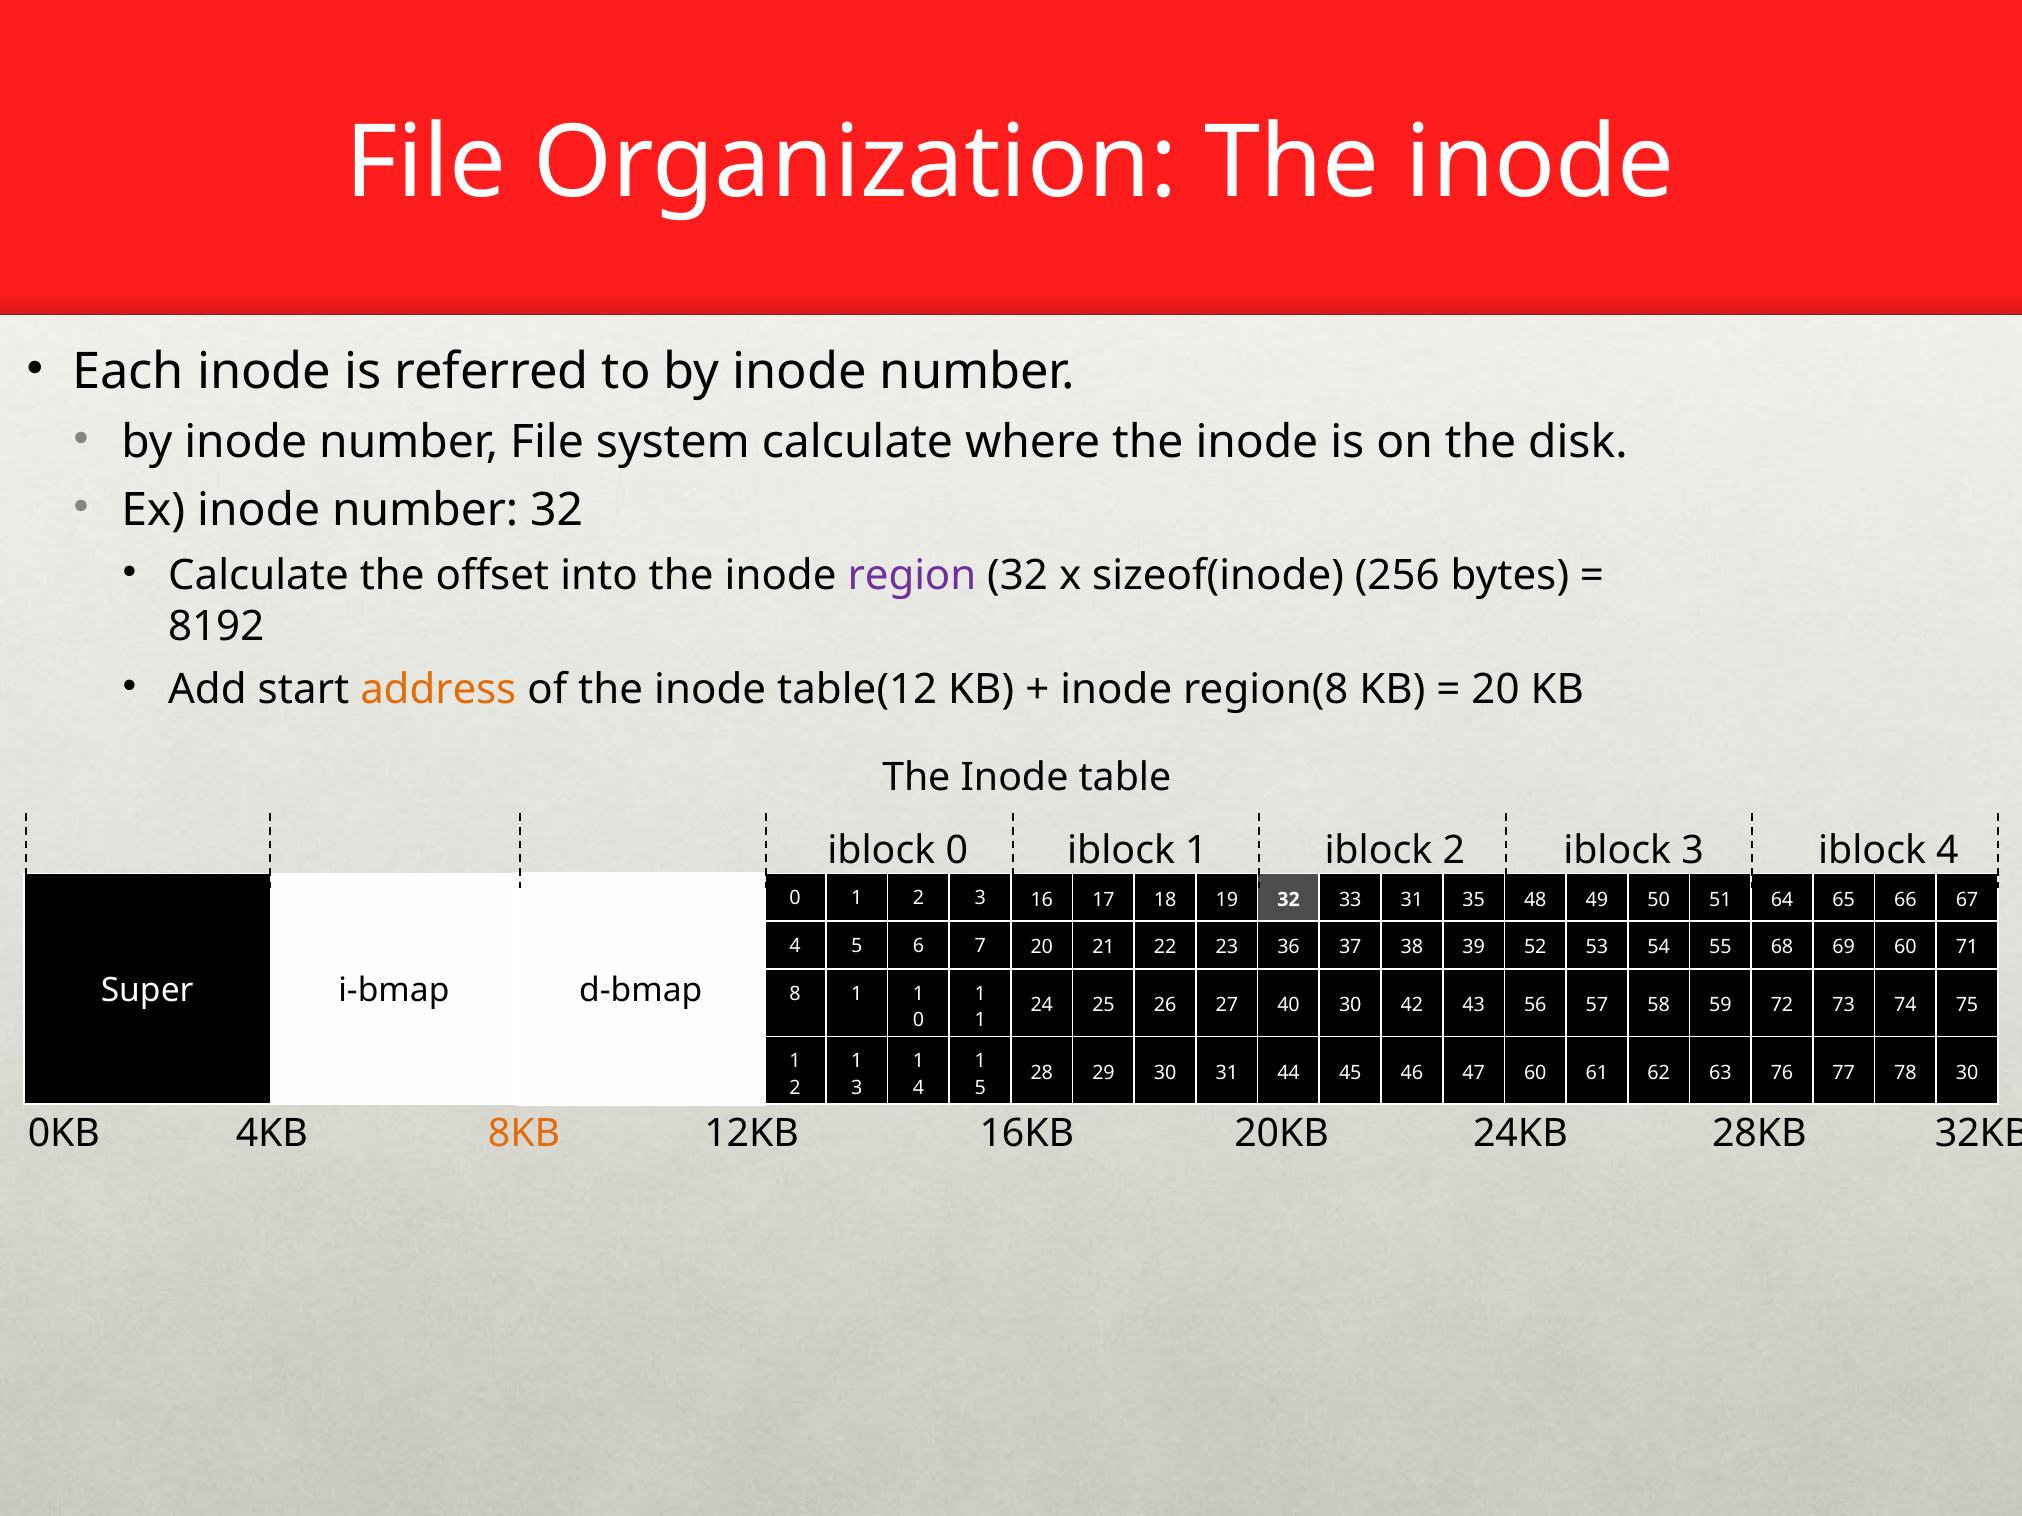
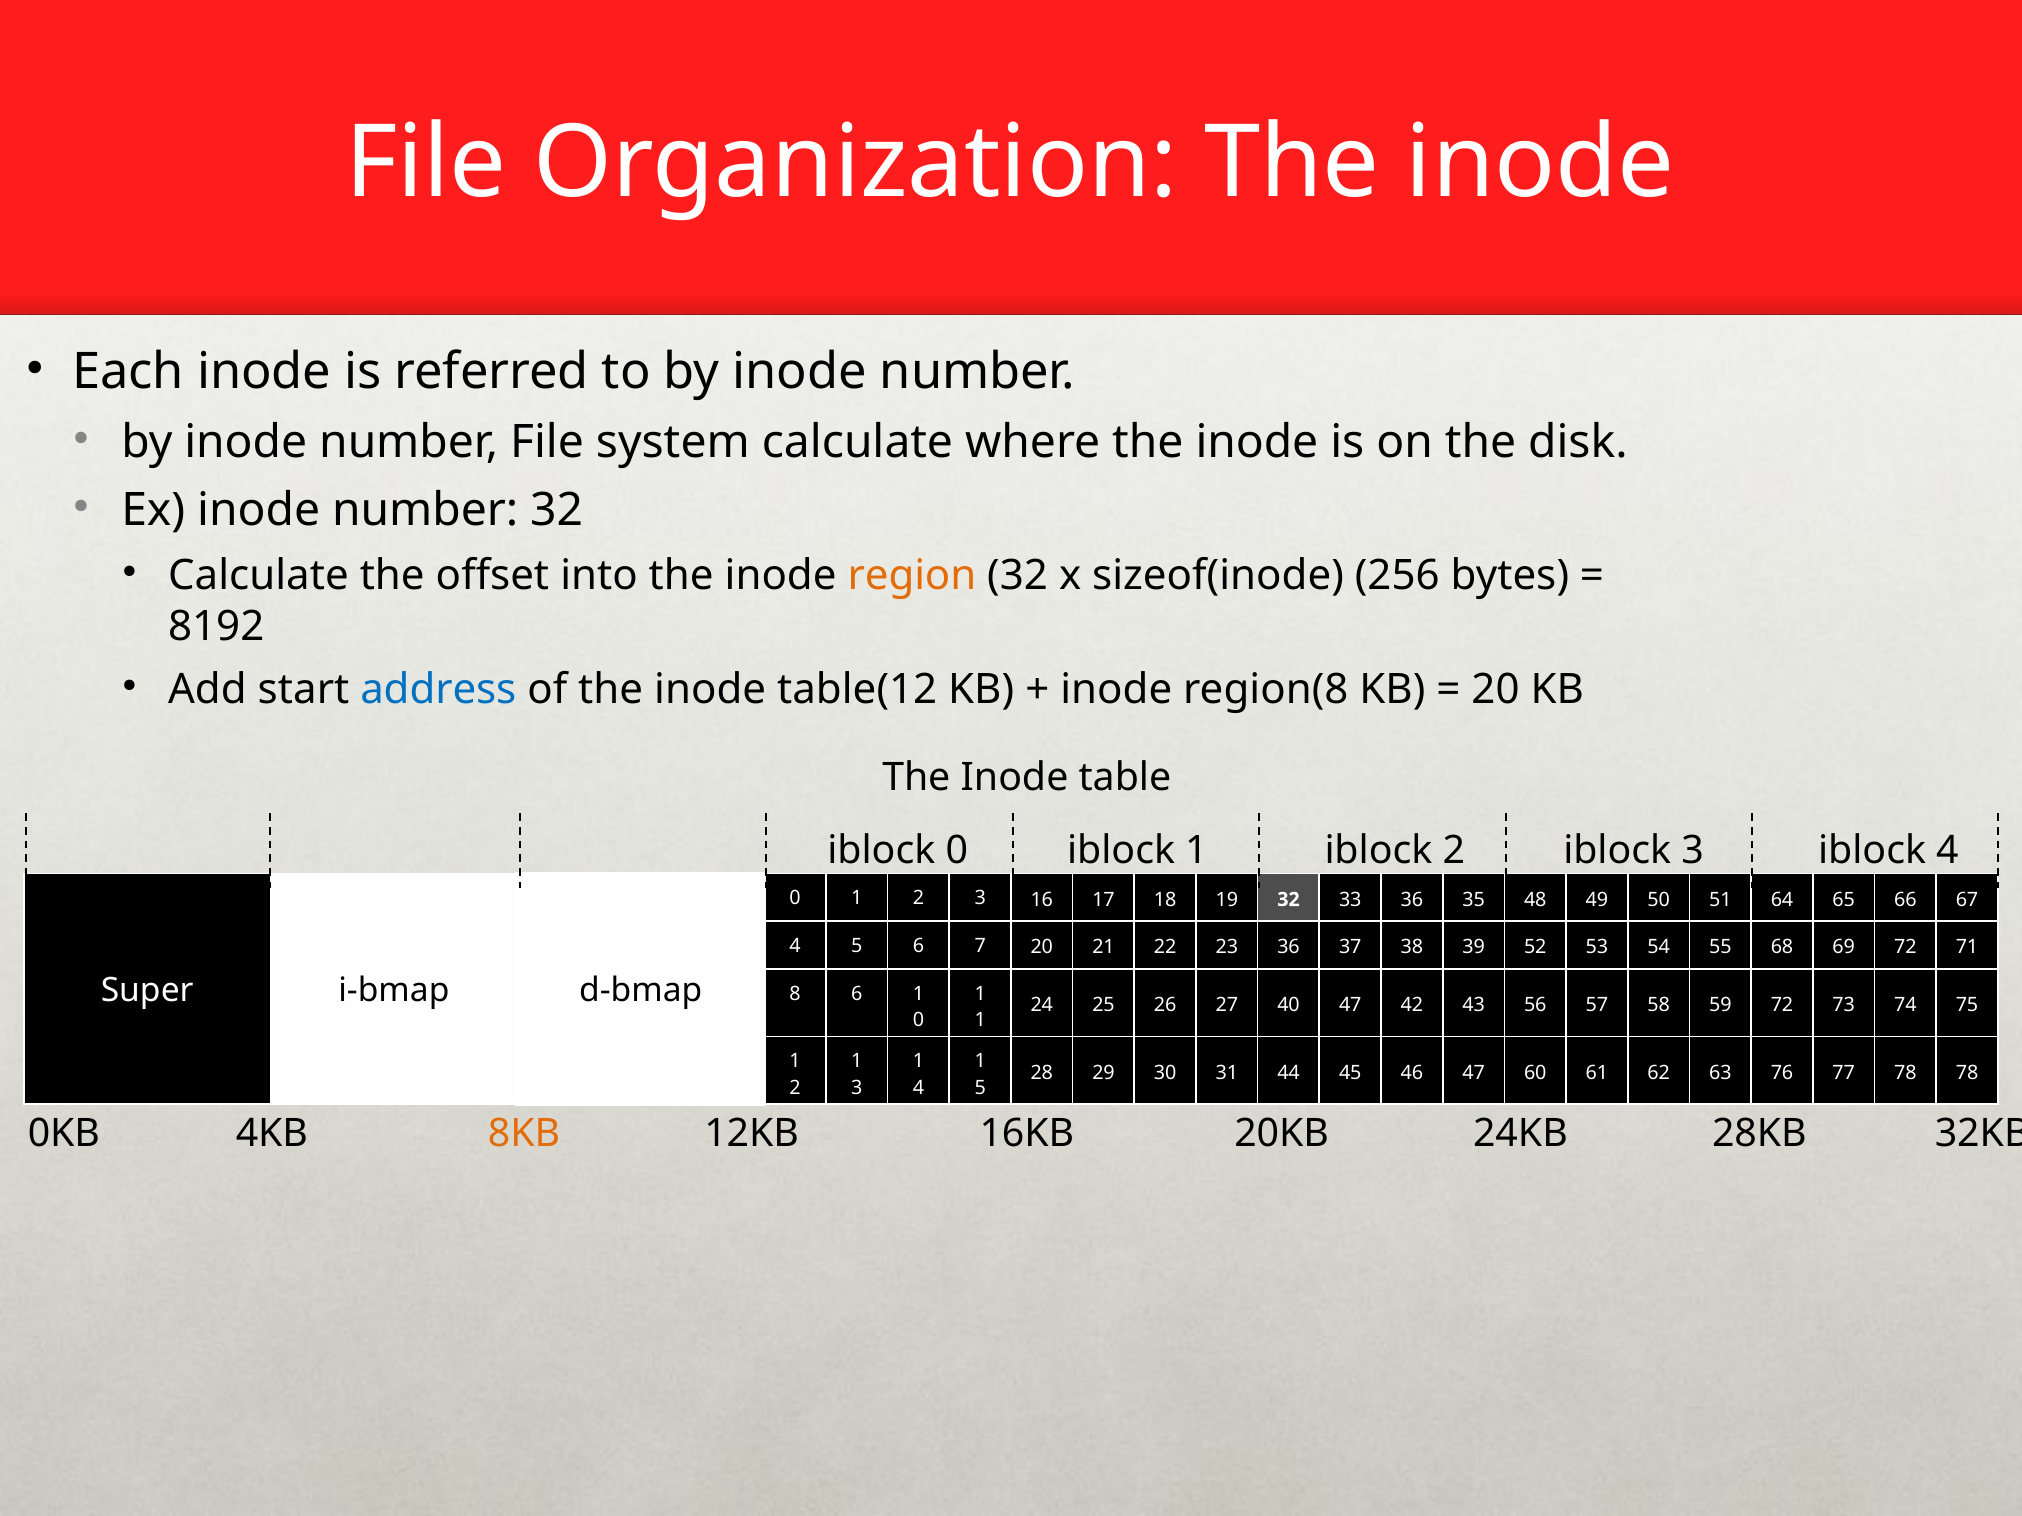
region colour: purple -> orange (912, 576)
address colour: orange -> blue (438, 690)
33 31: 31 -> 36 (1412, 900)
69 60: 60 -> 72 (1905, 948)
8 1: 1 -> 6 (857, 994)
40 30: 30 -> 47 (1350, 1005)
78 30: 30 -> 78 (1967, 1073)
